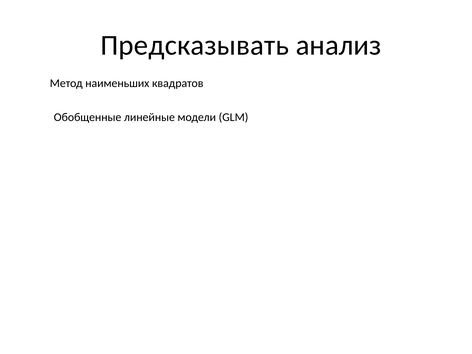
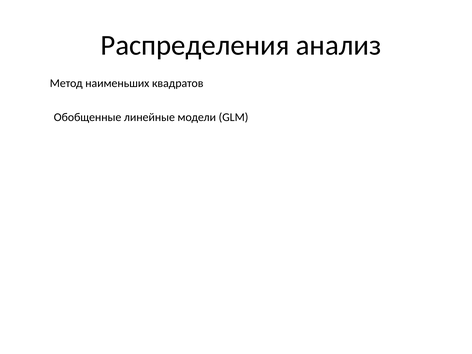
Предсказывать: Предсказывать -> Распределения (195, 45)
